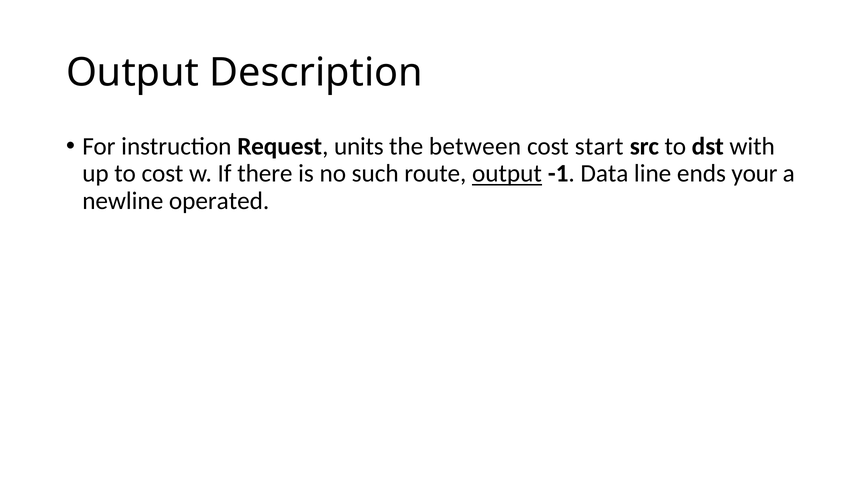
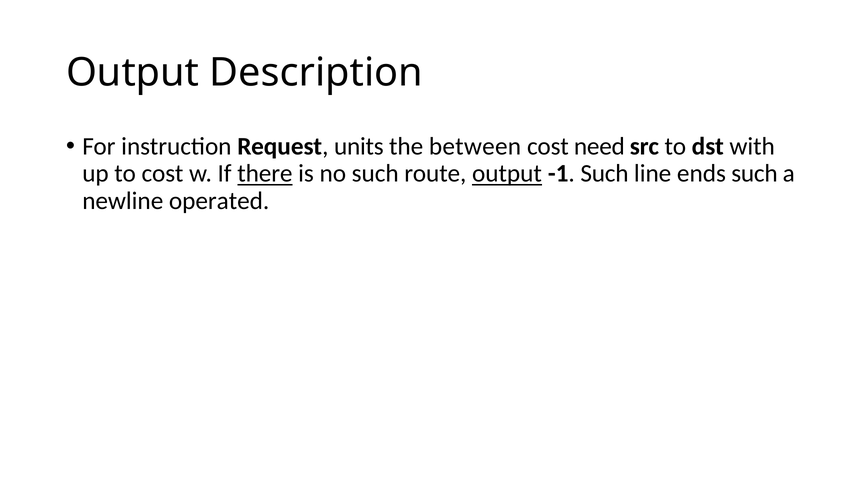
start: start -> need (599, 146)
there underline: none -> present (265, 174)
-1 Data: Data -> Such (604, 174)
ends your: your -> such (754, 174)
